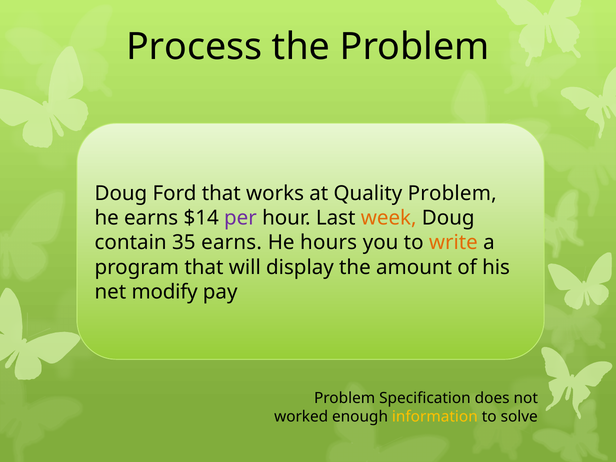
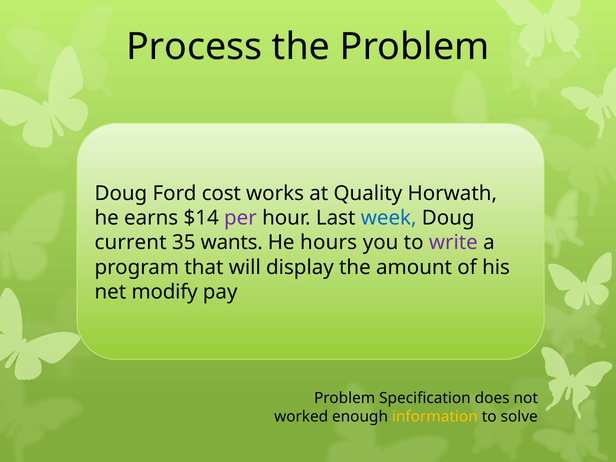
Ford that: that -> cost (221, 193)
Quality Problem: Problem -> Horwath (452, 193)
week colour: orange -> blue (389, 218)
contain: contain -> current (131, 243)
35 earns: earns -> wants (232, 243)
write colour: orange -> purple (453, 243)
